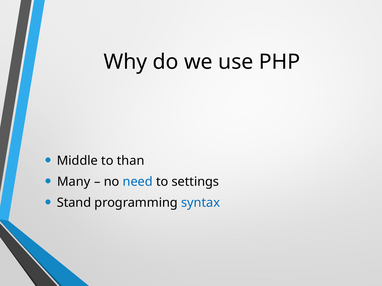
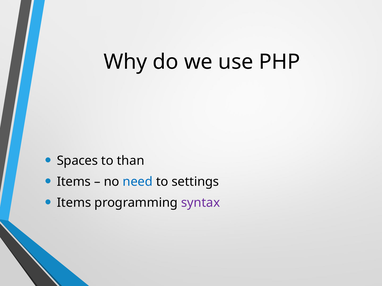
Middle: Middle -> Spaces (77, 161)
Many: Many -> Items (74, 182)
Stand: Stand -> Items (74, 203)
syntax colour: blue -> purple (201, 203)
